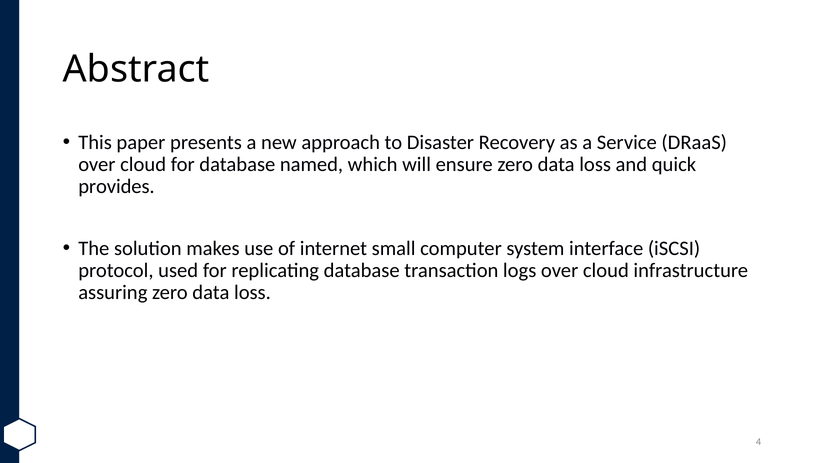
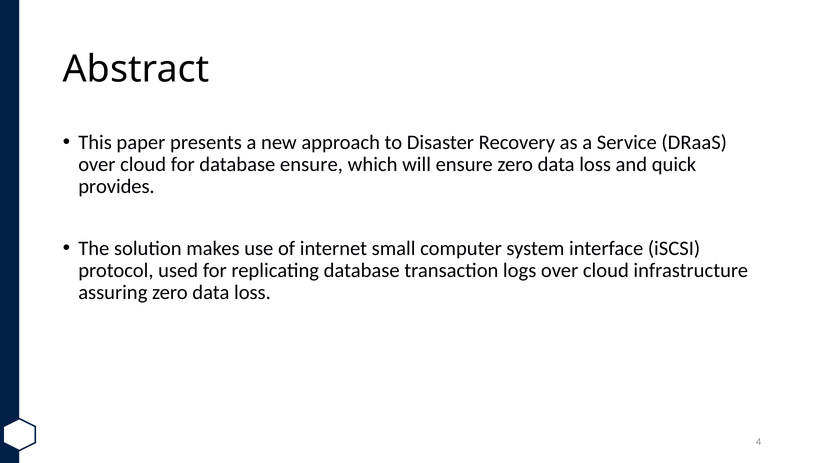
database named: named -> ensure (311, 165)
